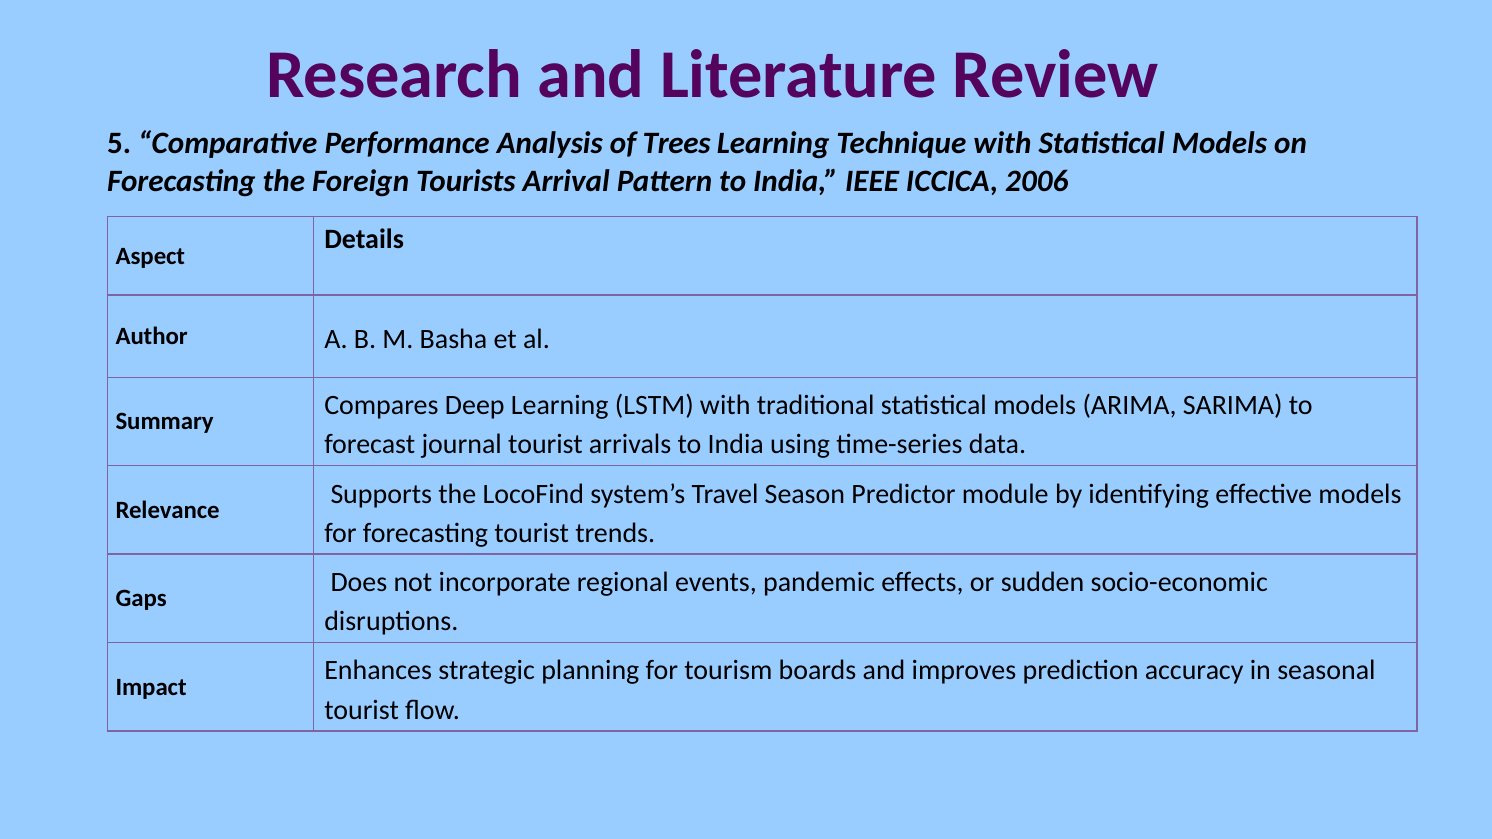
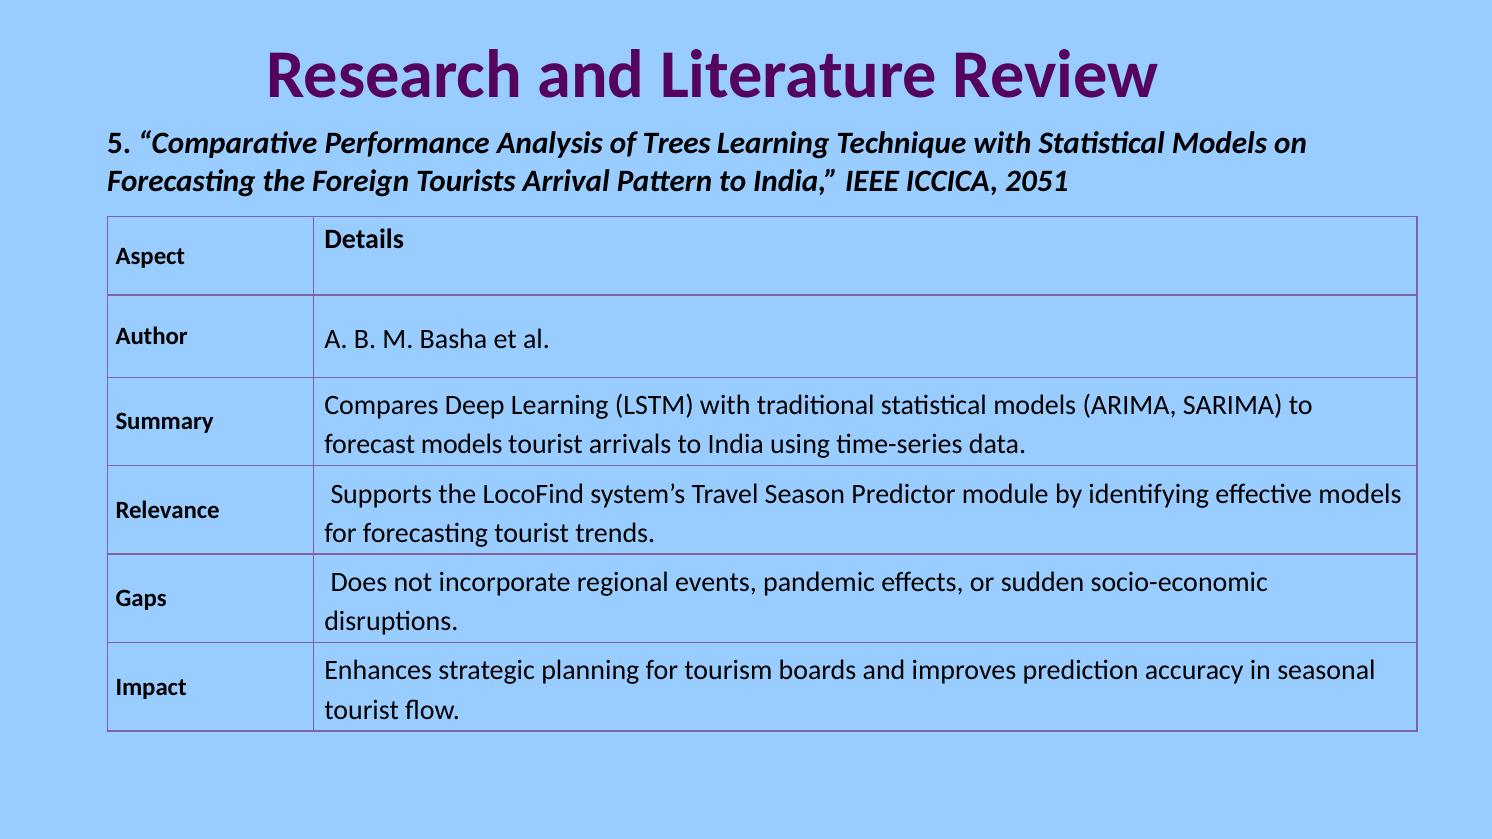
2006: 2006 -> 2051 (1037, 181)
forecast journal: journal -> models (462, 445)
